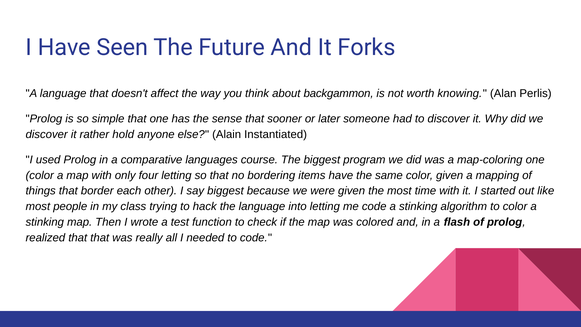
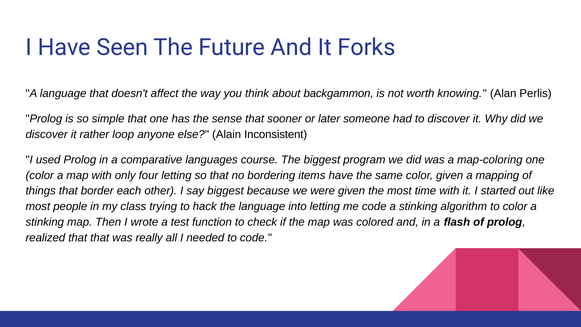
hold: hold -> loop (123, 134)
Instantiated: Instantiated -> Inconsistent (276, 134)
